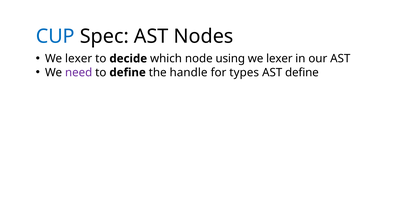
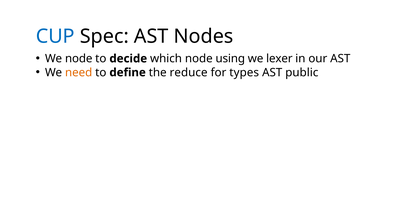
lexer: lexer -> node (79, 59)
need colour: purple -> orange (79, 72)
handle: handle -> reduce (189, 72)
AST define: define -> public (302, 72)
